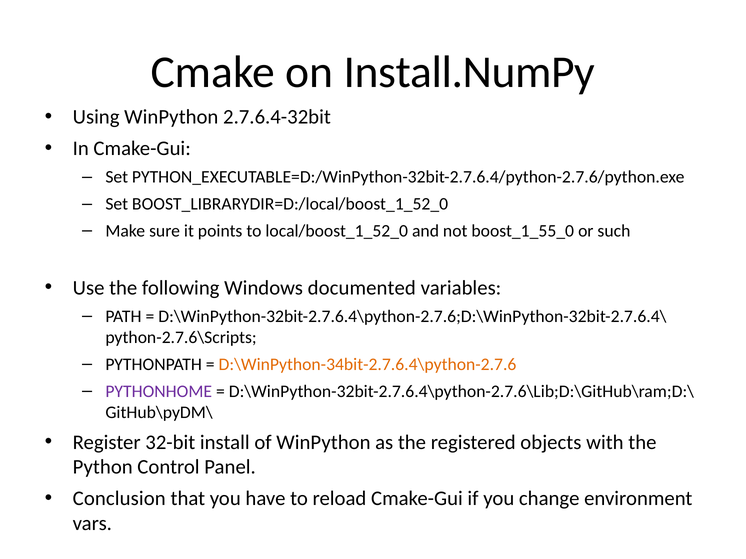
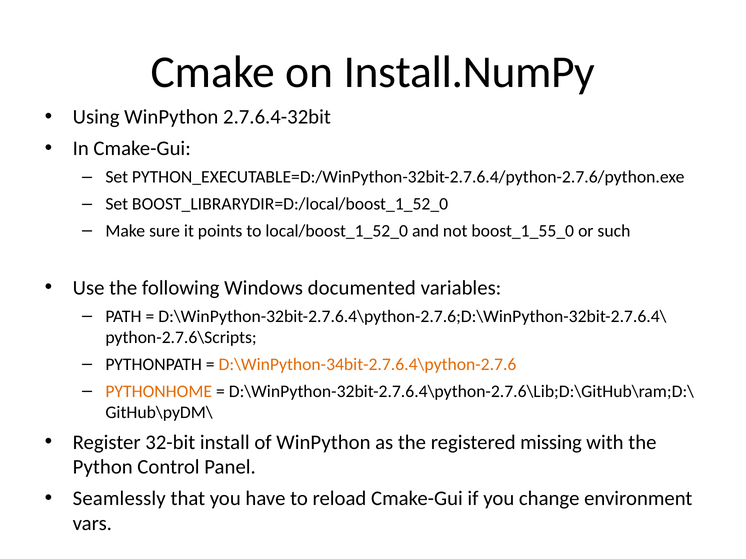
PYTHONHOME colour: purple -> orange (159, 392)
objects: objects -> missing (551, 443)
Conclusion: Conclusion -> Seamlessly (119, 499)
